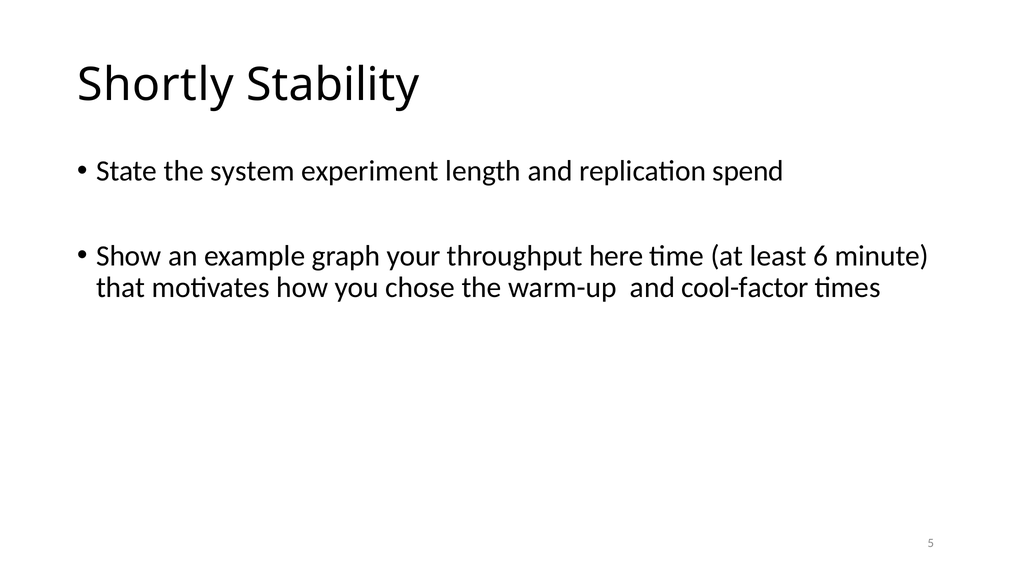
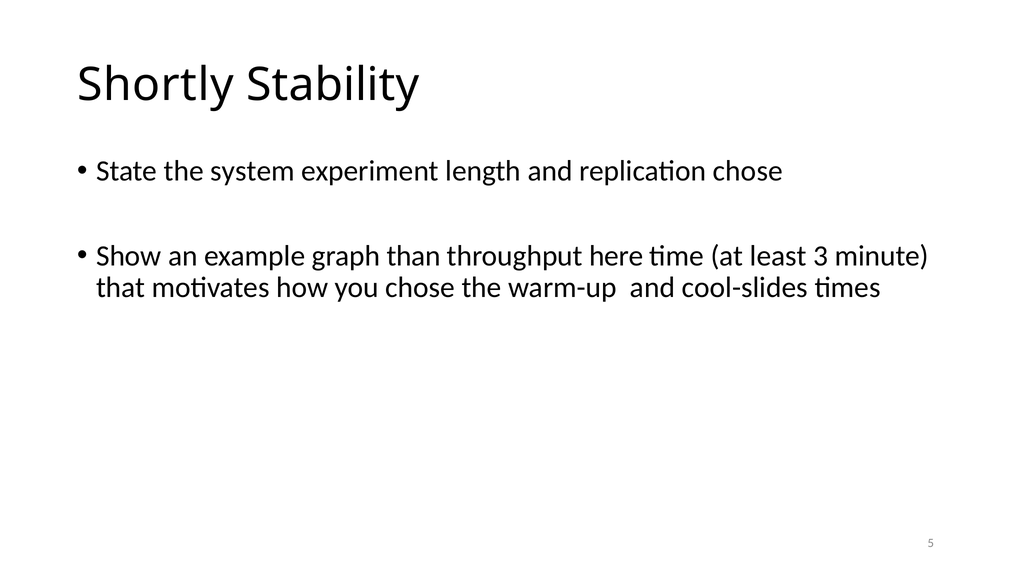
replication spend: spend -> chose (748, 171)
your: your -> than (414, 256)
6: 6 -> 3 (821, 256)
cool-factor: cool-factor -> cool-slides (745, 288)
